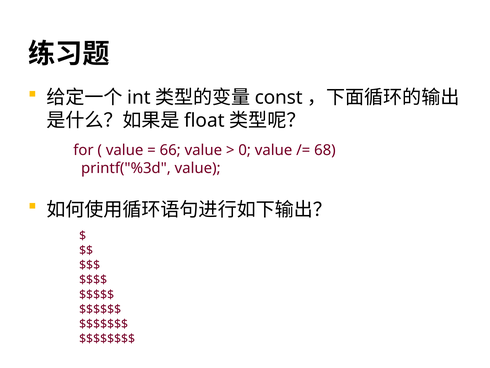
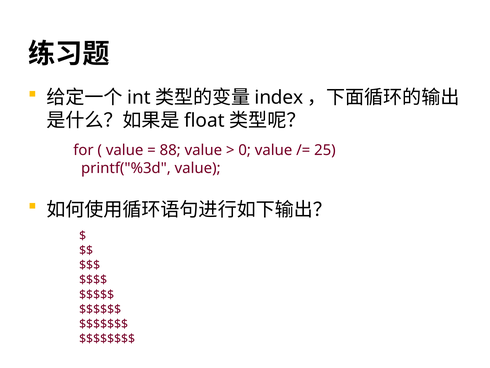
const: const -> index (279, 98)
66: 66 -> 88 (170, 150)
68: 68 -> 25 (325, 150)
